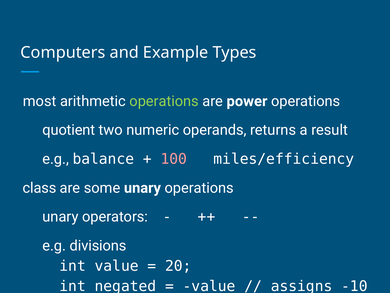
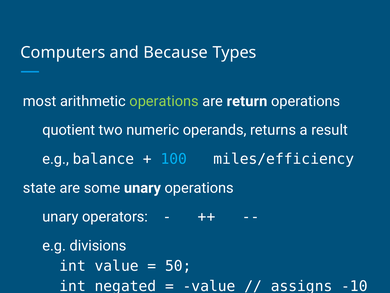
Example: Example -> Because (176, 53)
power: power -> return (247, 101)
100 colour: pink -> light blue (174, 159)
class: class -> state (39, 188)
20: 20 -> 50 (178, 265)
